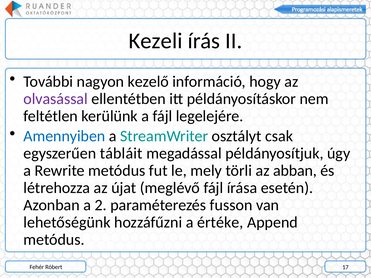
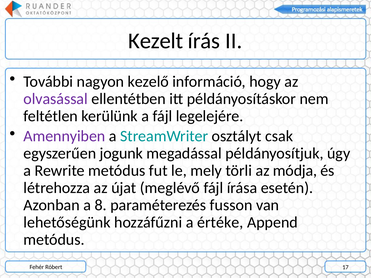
Kezeli: Kezeli -> Kezelt (156, 41)
Amennyiben colour: blue -> purple (64, 136)
tábláit: tábláit -> jogunk (121, 154)
abban: abban -> módja (295, 171)
2: 2 -> 8 (101, 205)
